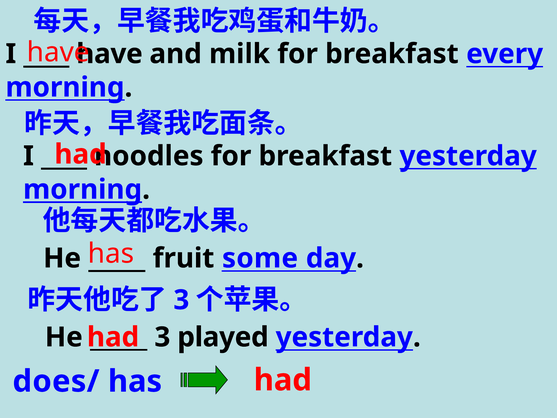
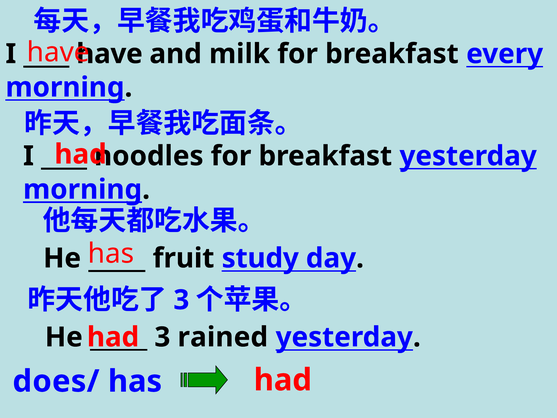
some: some -> study (260, 258)
played: played -> rained (223, 337)
